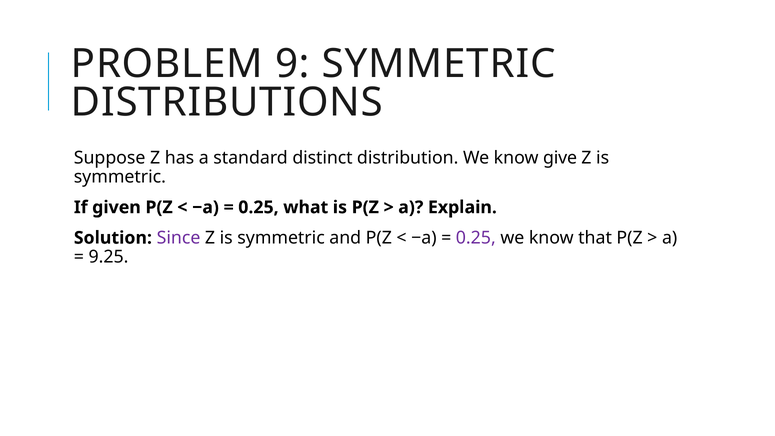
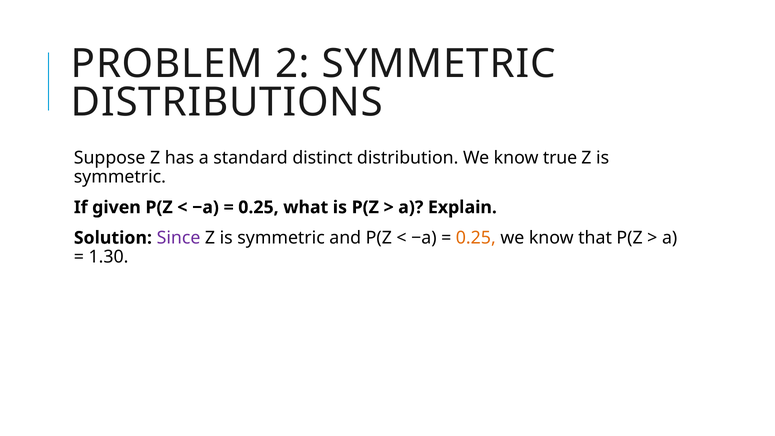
9: 9 -> 2 (292, 64)
give: give -> true (560, 158)
0.25 colour: purple -> orange (476, 238)
9.25: 9.25 -> 1.30 (108, 257)
